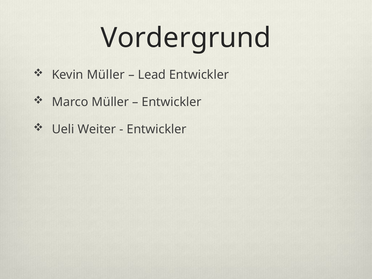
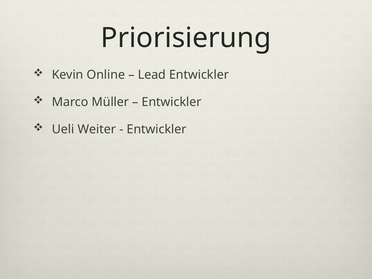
Vordergrund: Vordergrund -> Priorisierung (186, 38)
Kevin Müller: Müller -> Online (106, 75)
